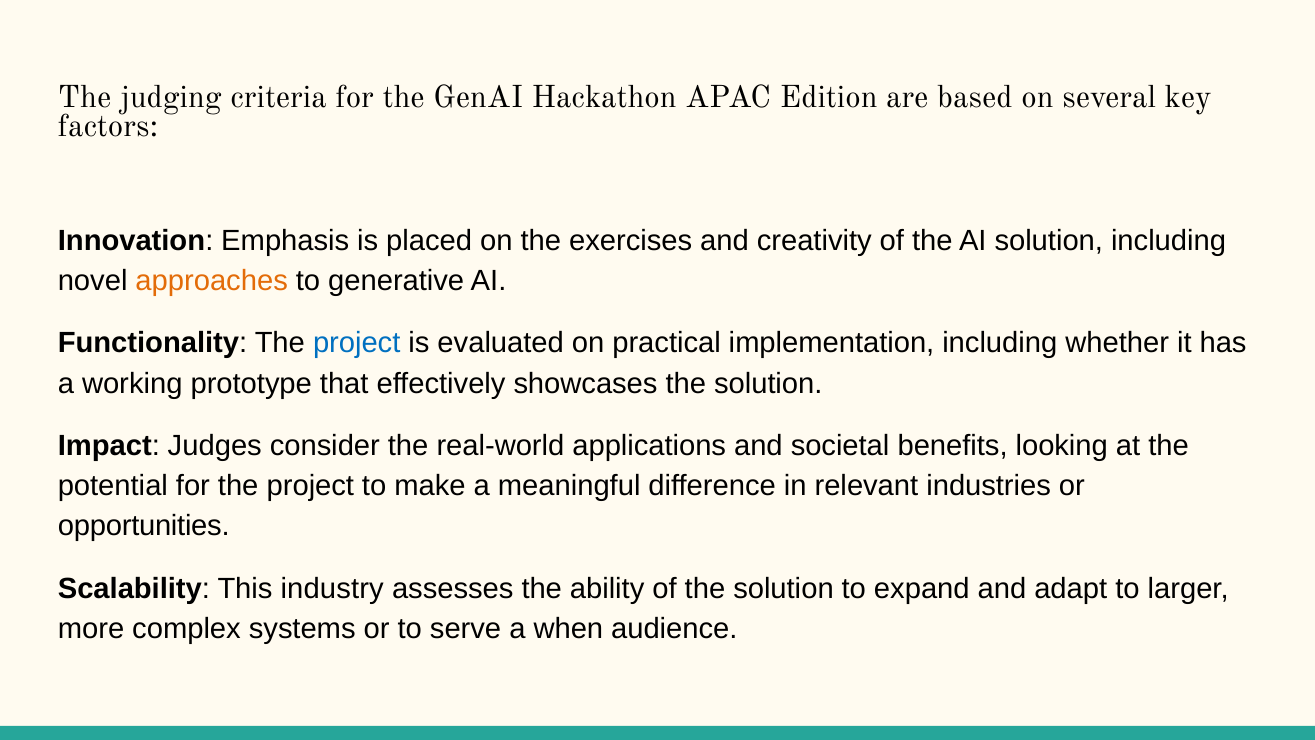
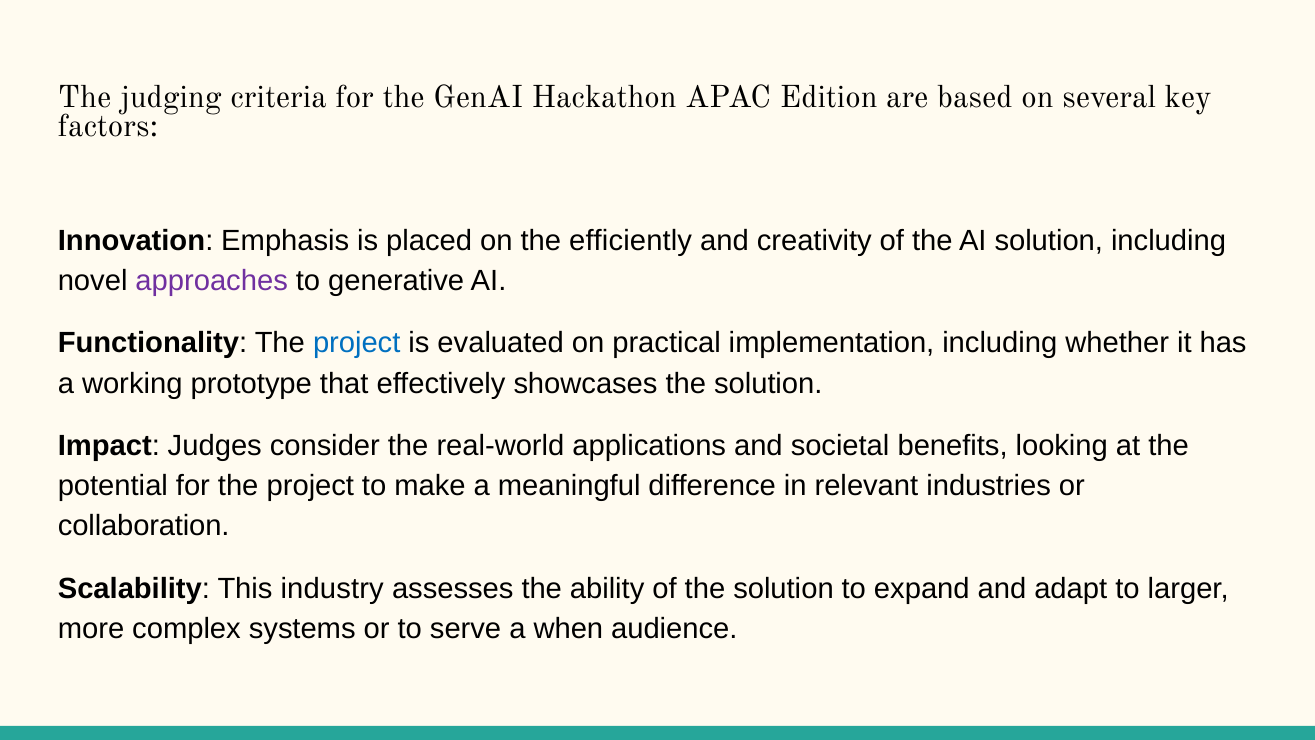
exercises: exercises -> efficiently (631, 241)
approaches colour: orange -> purple (212, 281)
opportunities: opportunities -> collaboration (144, 526)
